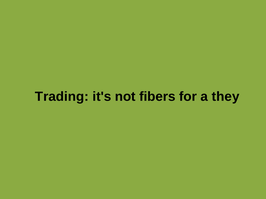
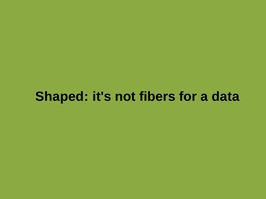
Trading: Trading -> Shaped (62, 97)
they: they -> data (226, 97)
